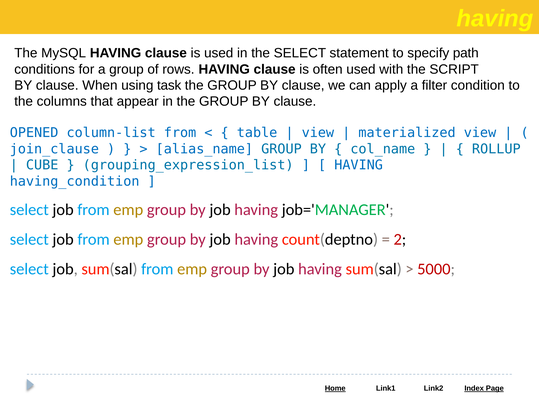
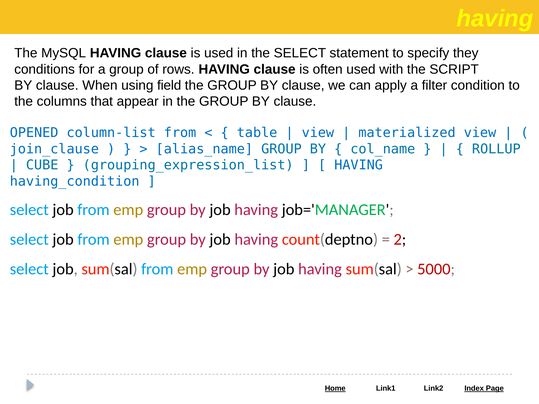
path: path -> they (466, 53)
task: task -> field (169, 85)
